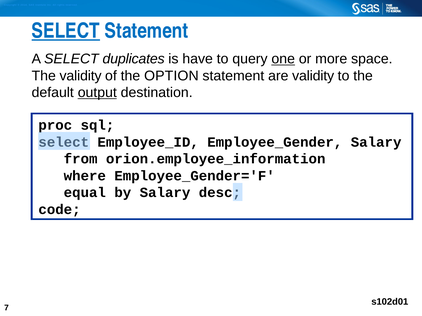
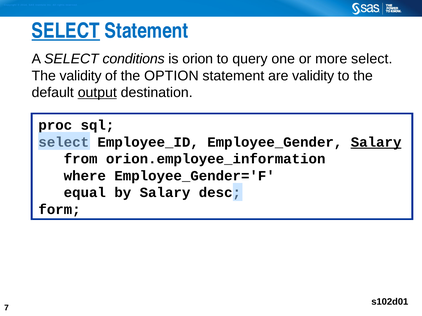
duplicates: duplicates -> conditions (134, 59)
have: have -> orion (198, 59)
one underline: present -> none (283, 59)
more space: space -> select (372, 59)
Salary underline: none -> present (376, 142)
code: code -> form (60, 210)
